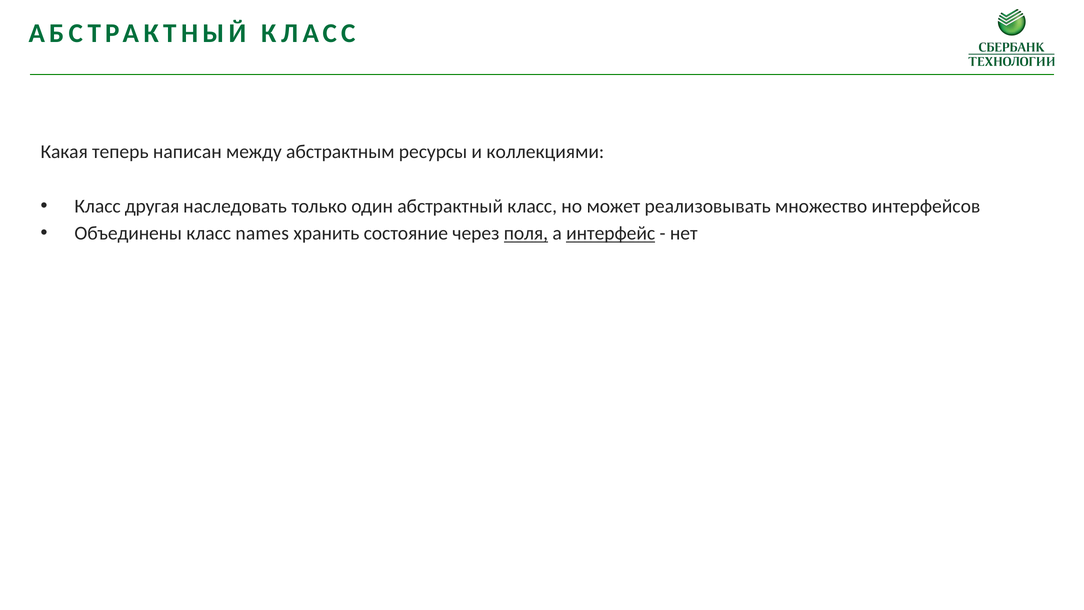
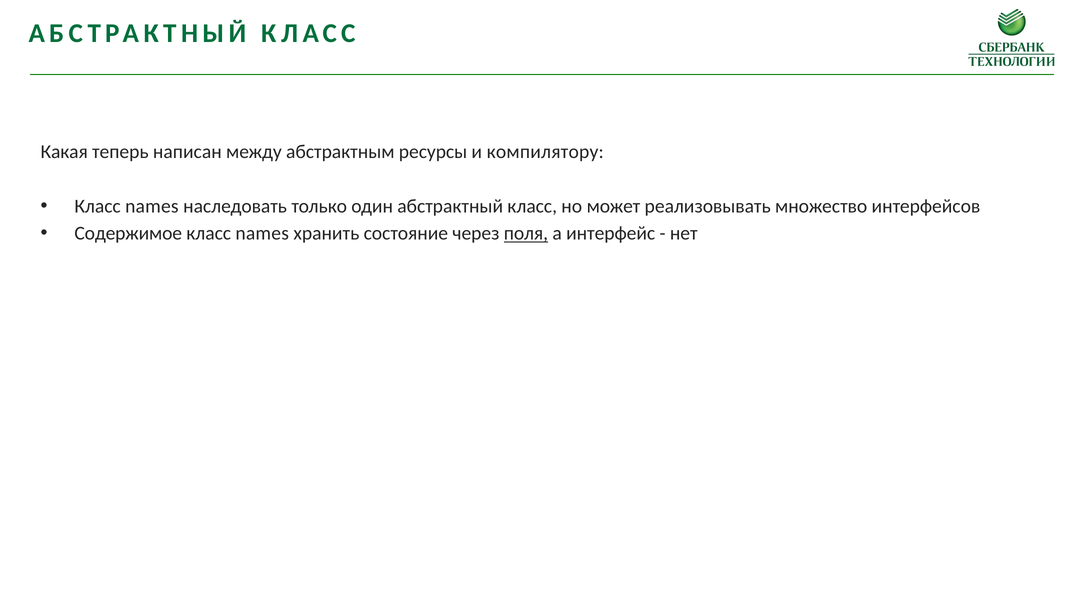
коллекциями: коллекциями -> компилятору (545, 151)
другая: другая -> names (152, 206)
Объединены: Объединены -> Содержимое (128, 233)
интерфейс underline: present -> none (611, 233)
